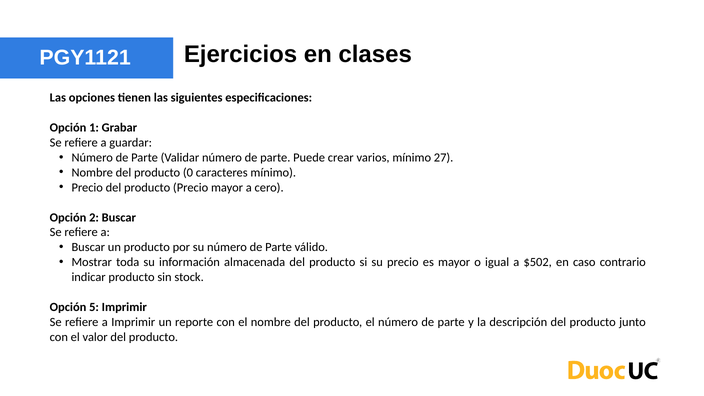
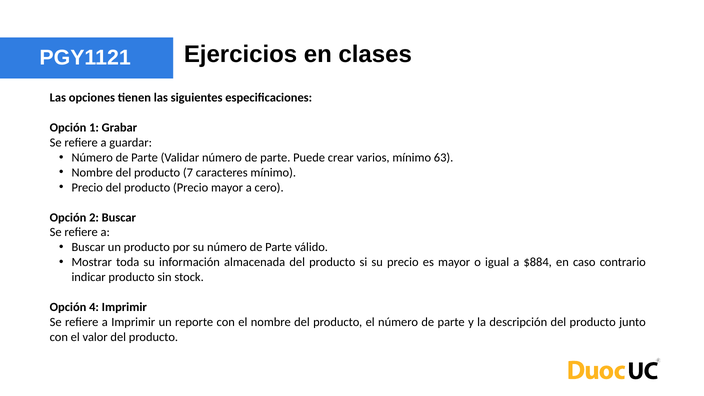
27: 27 -> 63 (444, 158)
0: 0 -> 7 (188, 173)
$502: $502 -> $884 (538, 262)
5: 5 -> 4 (94, 307)
